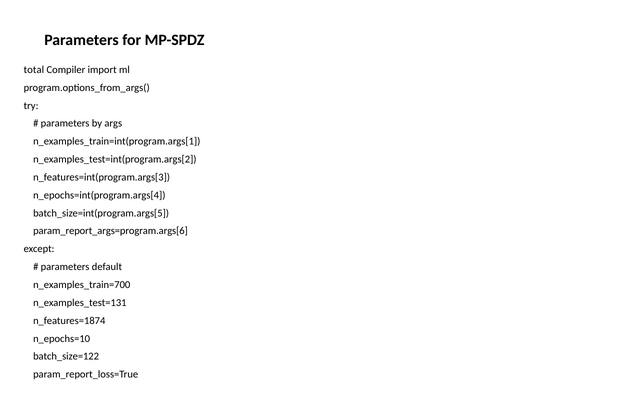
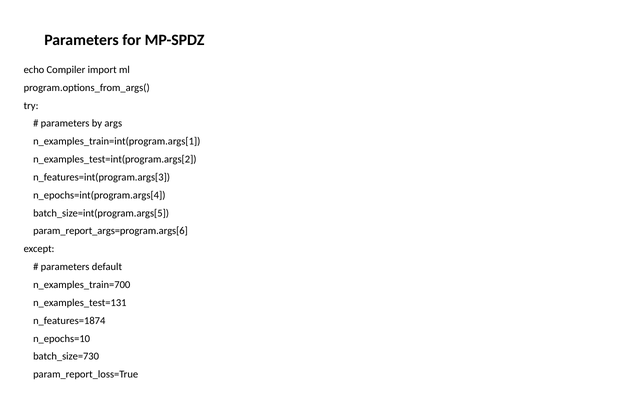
total: total -> echo (34, 70)
batch_size=122: batch_size=122 -> batch_size=730 (66, 357)
